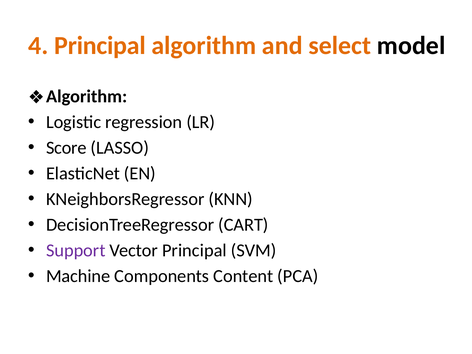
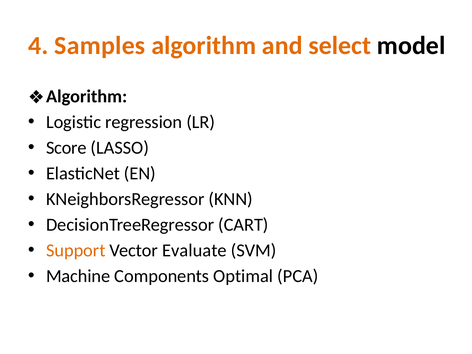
4 Principal: Principal -> Samples (100, 45)
Support colour: purple -> orange (76, 250)
Vector Principal: Principal -> Evaluate (194, 250)
Content: Content -> Optimal (243, 276)
